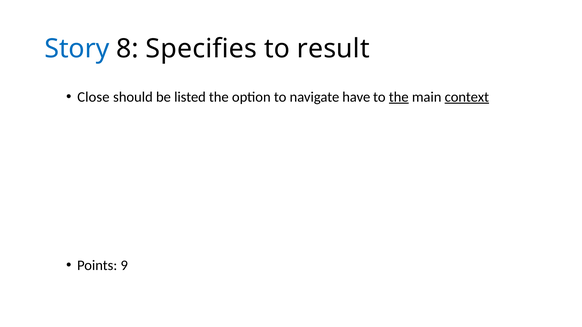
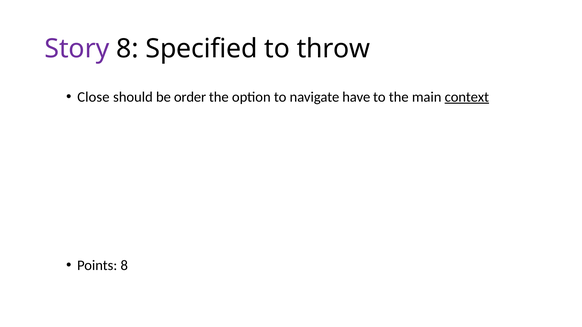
Story colour: blue -> purple (77, 49)
Specifies: Specifies -> Specified (202, 49)
result: result -> throw (334, 49)
listed: listed -> order (190, 97)
the underline: present -> none (399, 97)
Points 9: 9 -> 8 (124, 266)
